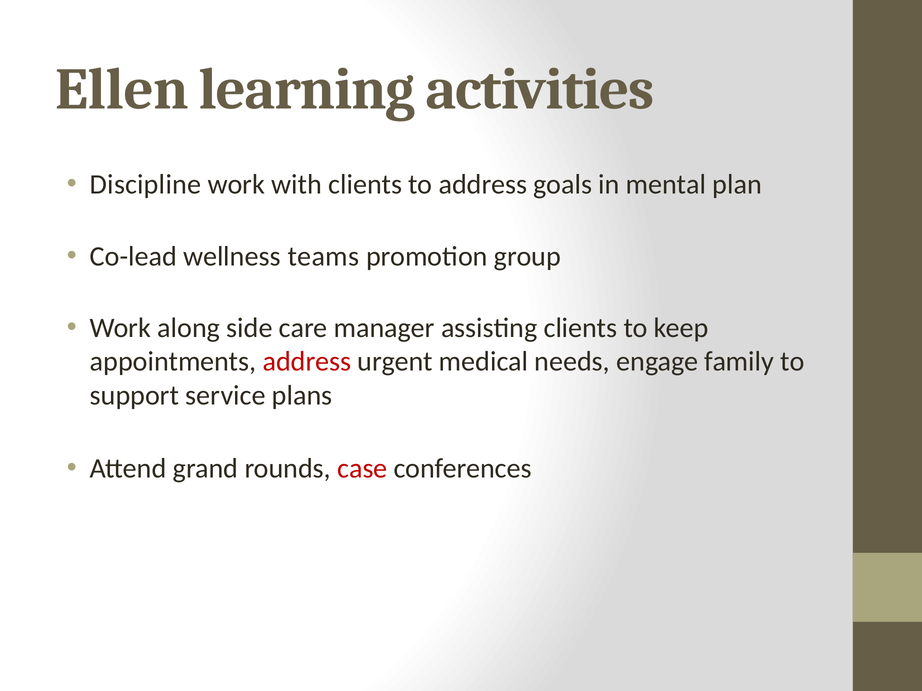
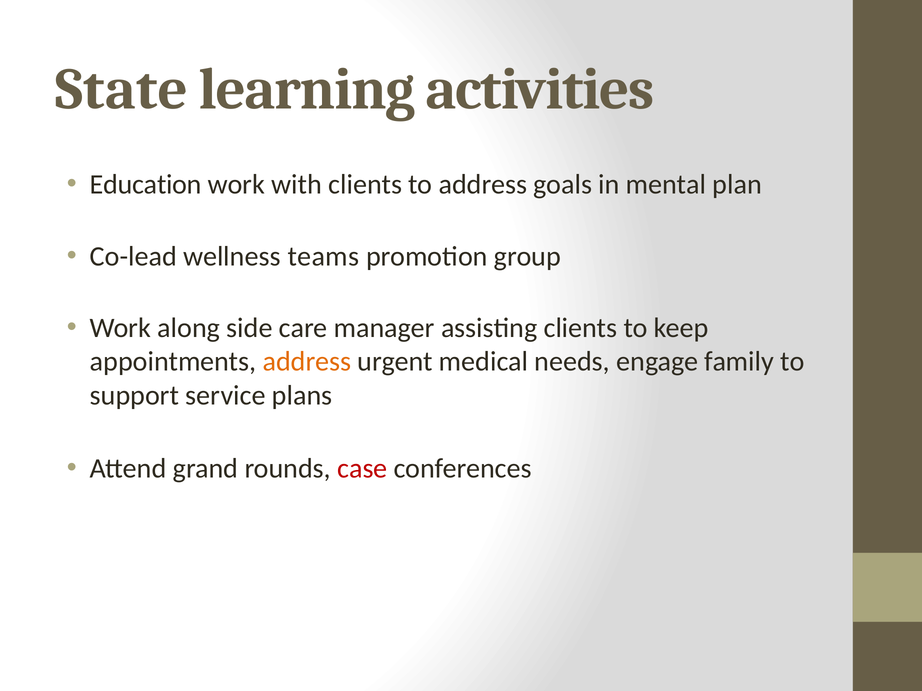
Ellen: Ellen -> State (122, 89)
Discipline: Discipline -> Education (146, 185)
address colour: red -> orange (307, 362)
